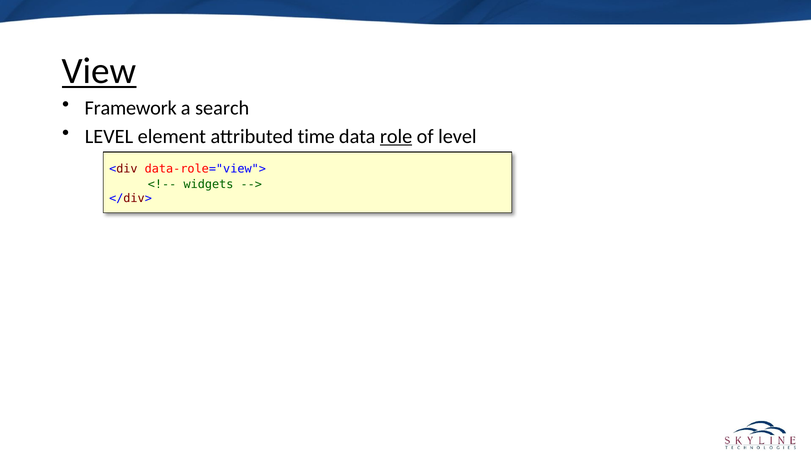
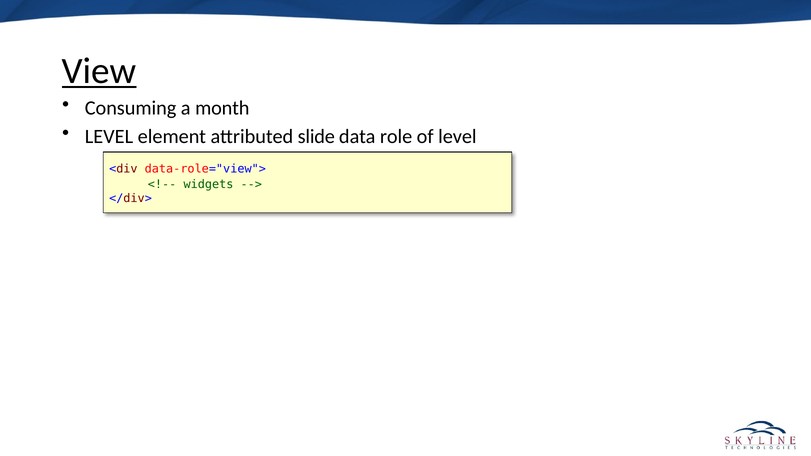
Framework: Framework -> Consuming (131, 108)
search: search -> month (222, 108)
time: time -> slide (316, 136)
role underline: present -> none (396, 136)
